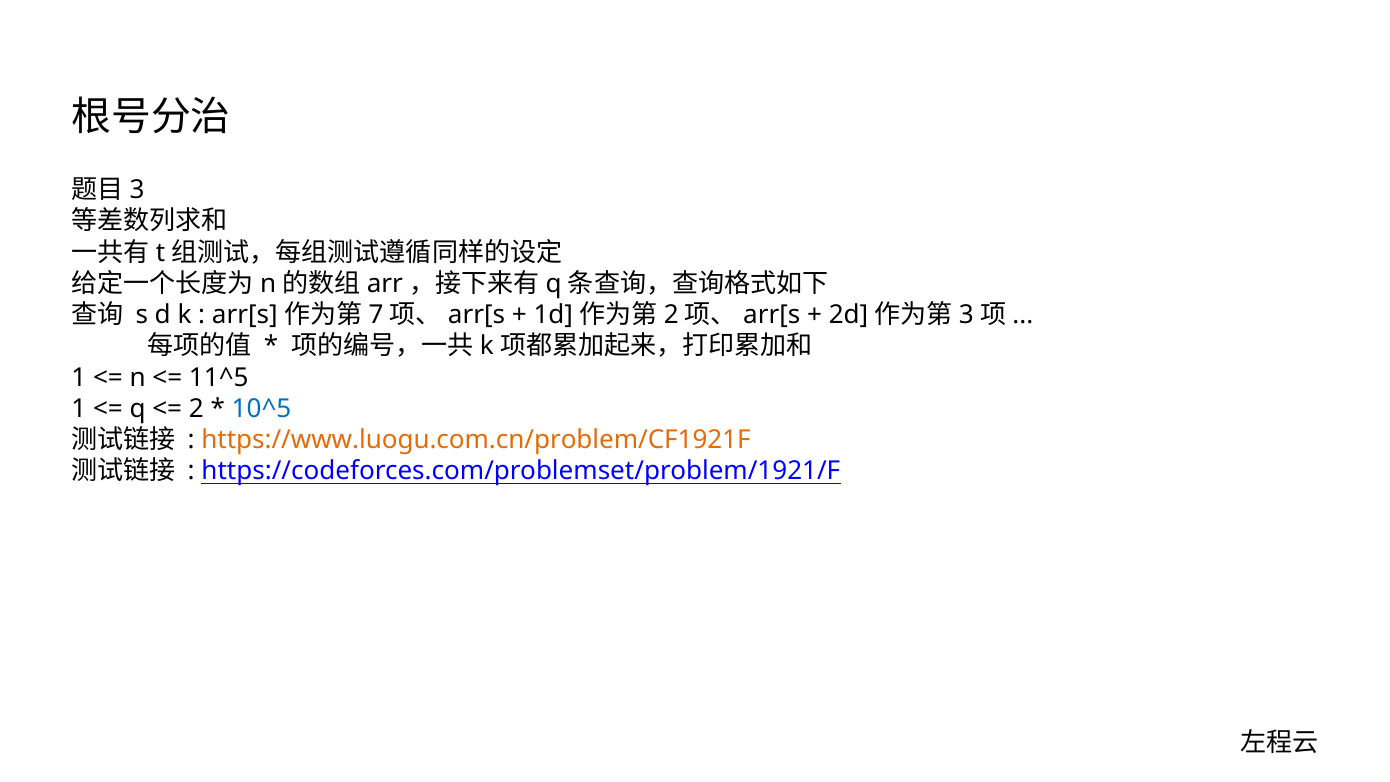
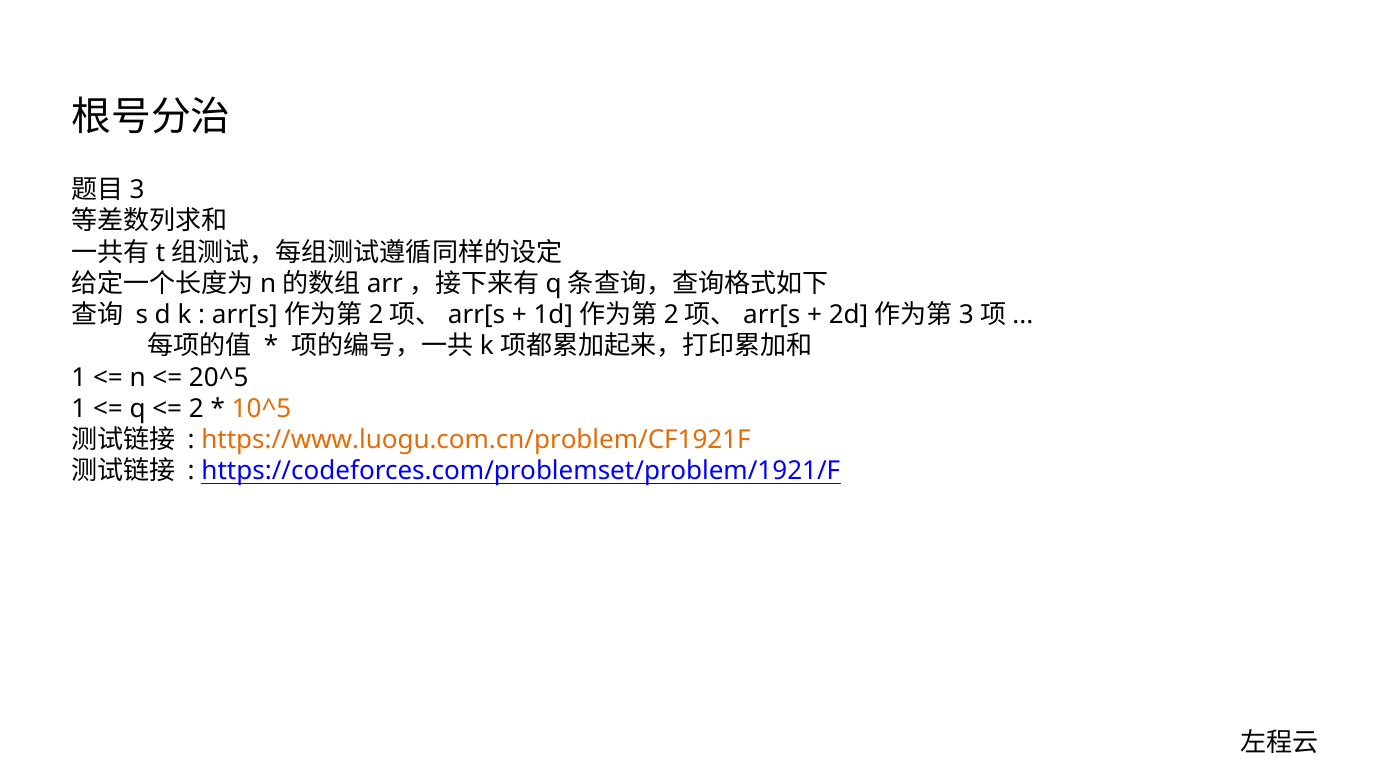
7: 7 -> 2 (376, 315)
11^5: 11^5 -> 20^5 (219, 377)
10^5 colour: blue -> orange (262, 409)
